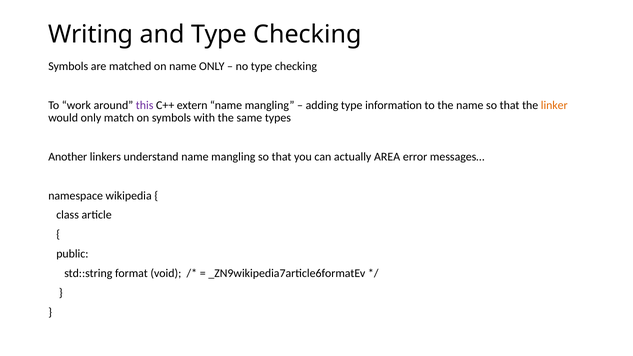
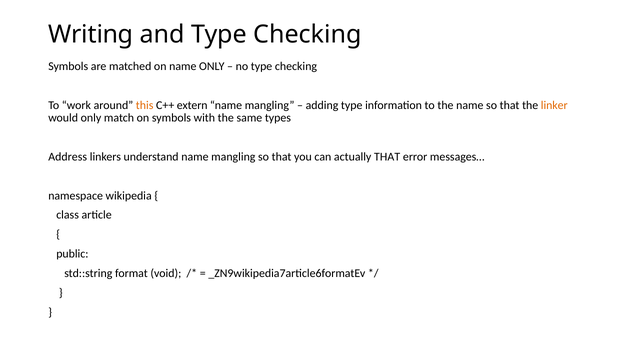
this colour: purple -> orange (145, 105)
Another: Another -> Address (68, 157)
actually AREA: AREA -> THAT (387, 157)
